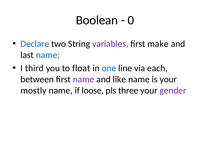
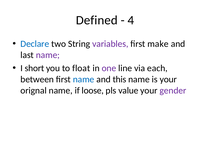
Boolean: Boolean -> Defined (97, 20)
0: 0 -> 4 (131, 20)
name colour: blue -> purple (48, 55)
third: third -> short (34, 68)
one colour: blue -> purple (109, 68)
name colour: purple -> blue (84, 80)
like: like -> this (120, 80)
mostly: mostly -> orignal (34, 91)
three: three -> value (128, 91)
